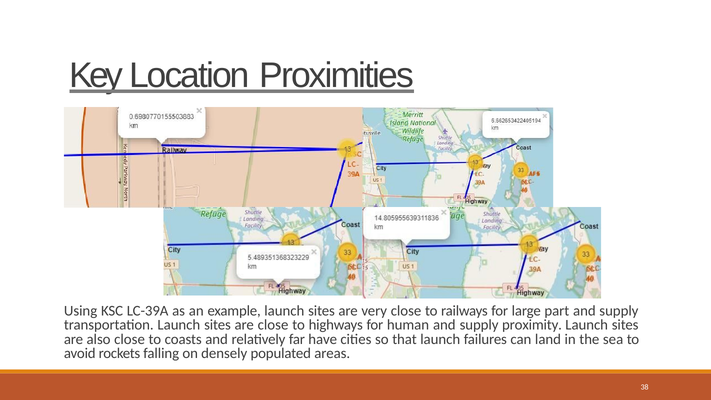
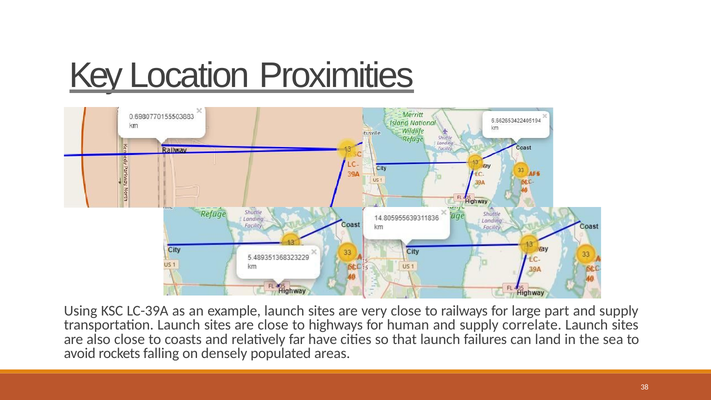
proximity: proximity -> correlate (532, 325)
